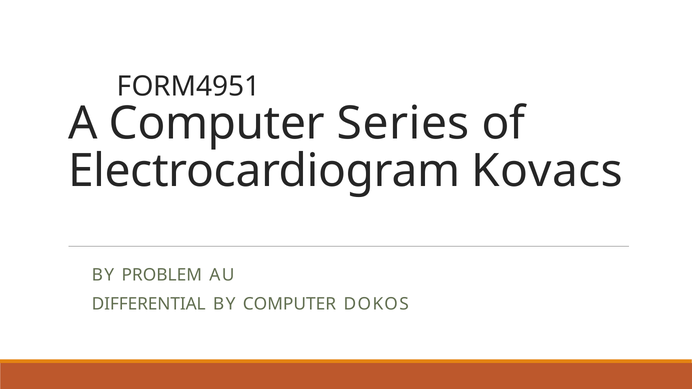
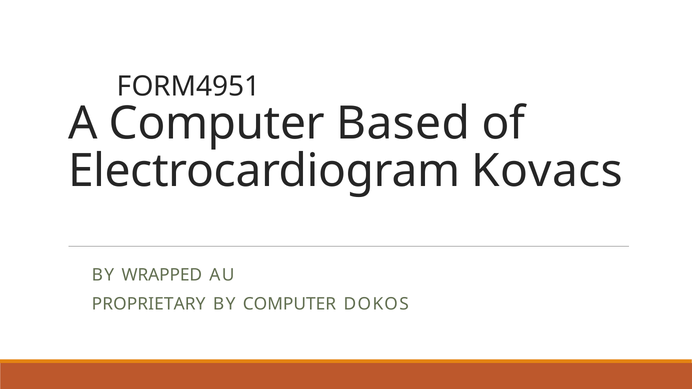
Series: Series -> Based (403, 124)
PROBLEM: PROBLEM -> WRAPPED (162, 275)
DIFFERENTIAL: DIFFERENTIAL -> PROPRIETARY (149, 304)
